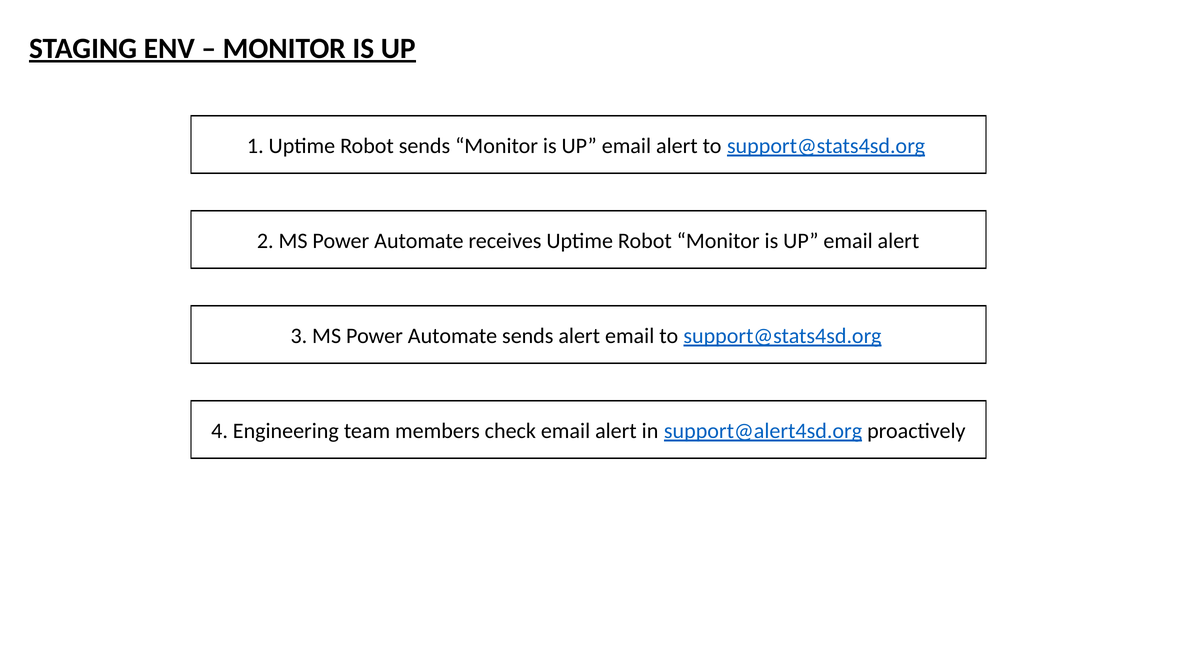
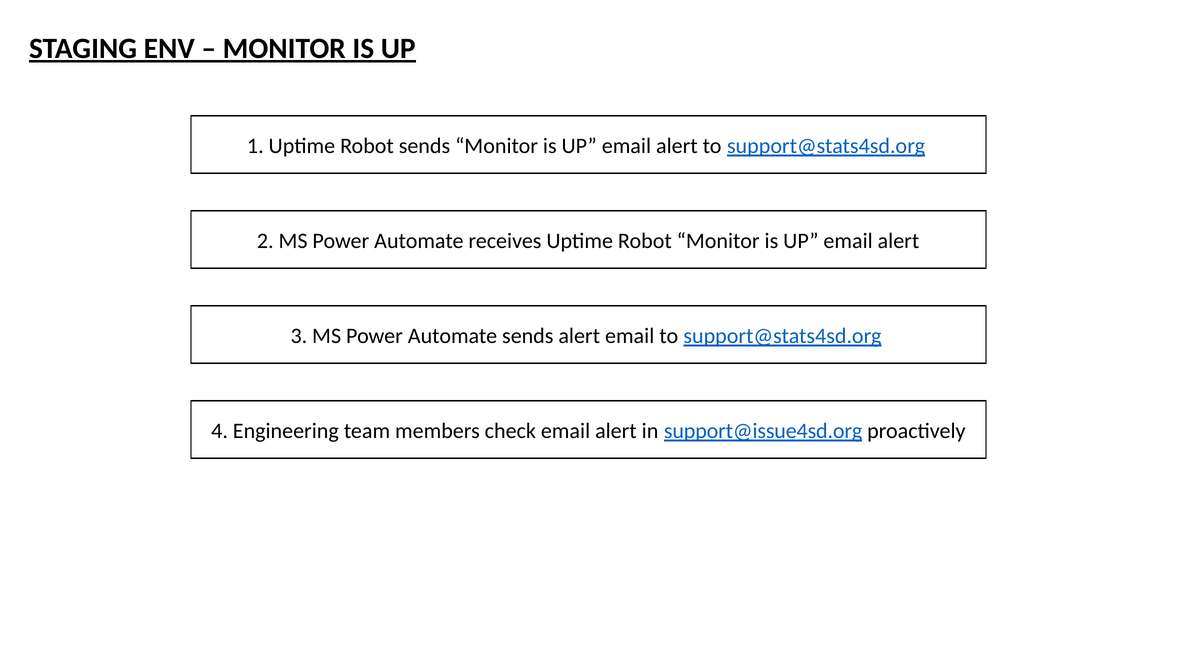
support@alert4sd.org: support@alert4sd.org -> support@issue4sd.org (763, 431)
